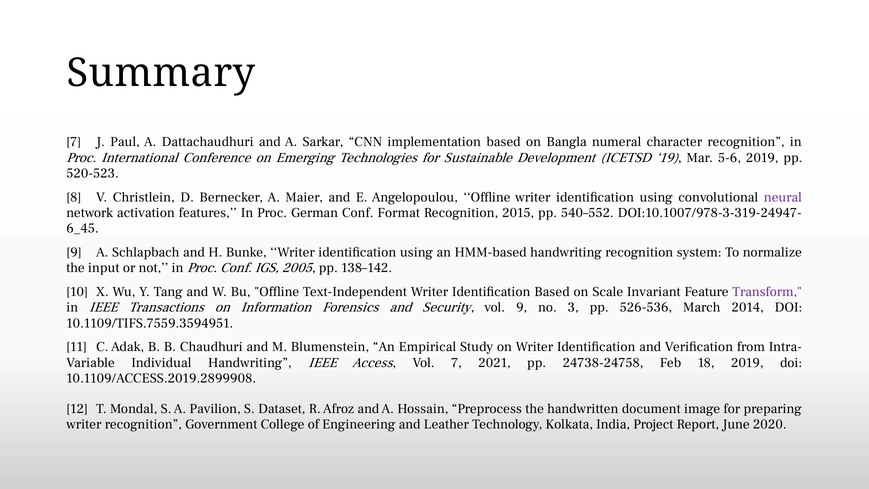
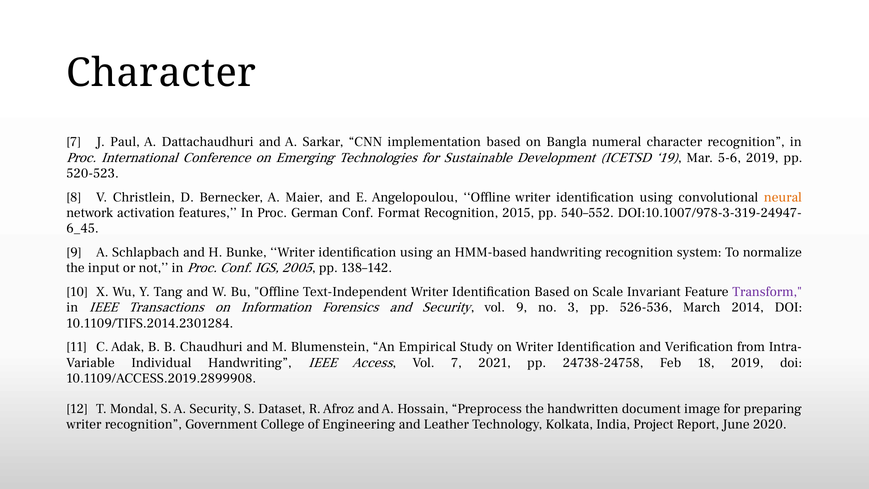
Summary: Summary -> Character (161, 73)
neural colour: purple -> orange (783, 197)
10.1109/TIFS.7559.3594951: 10.1109/TIFS.7559.3594951 -> 10.1109/TIFS.2014.2301284 (150, 323)
A Pavilion: Pavilion -> Security (215, 409)
